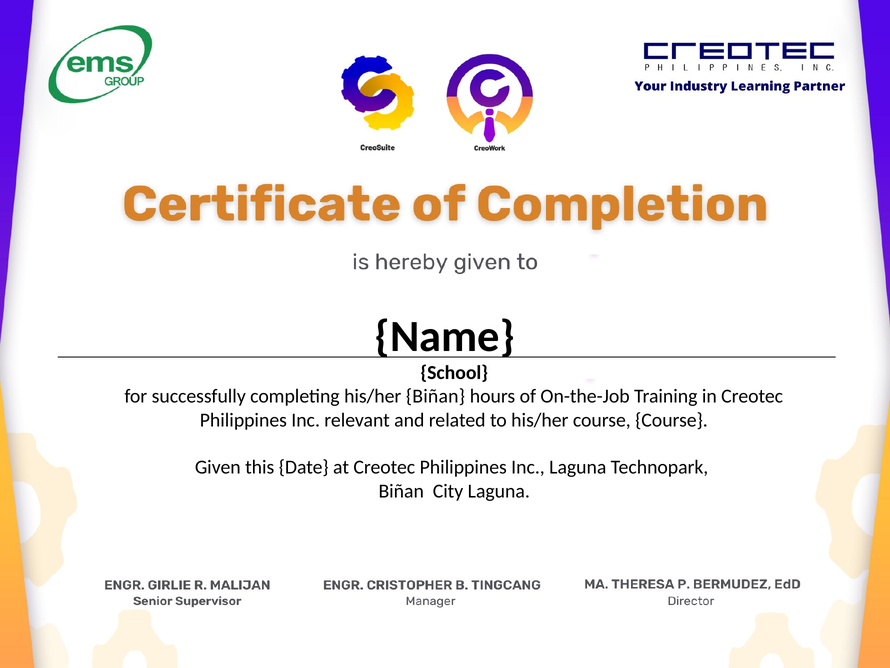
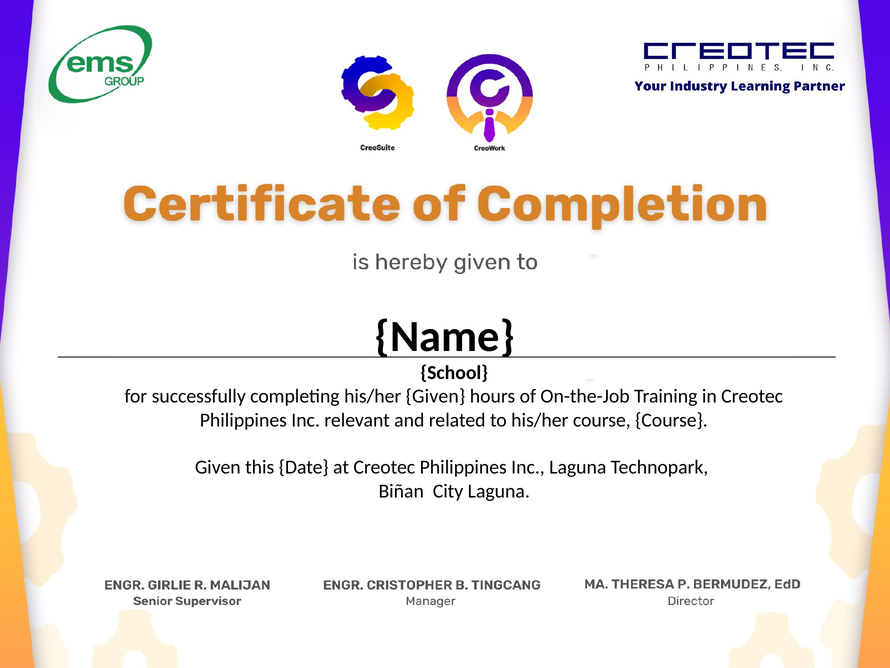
his/her Biñan: Biñan -> Given (435, 396)
